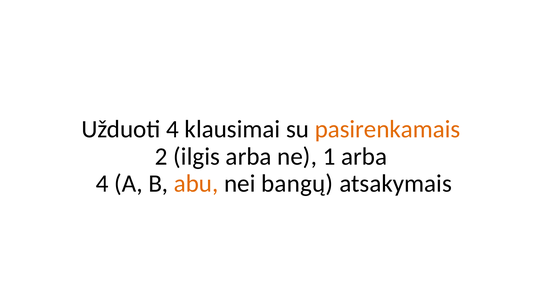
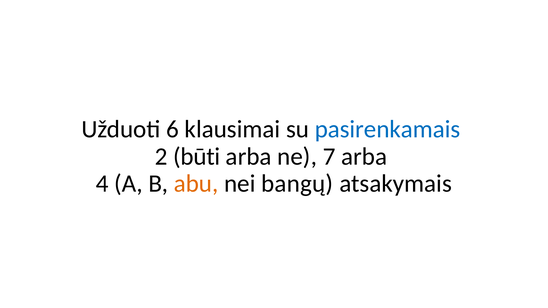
Užduoti 4: 4 -> 6 (173, 129)
pasirenkamais colour: orange -> blue (388, 129)
ilgis: ilgis -> būti (197, 157)
1: 1 -> 7 (329, 157)
